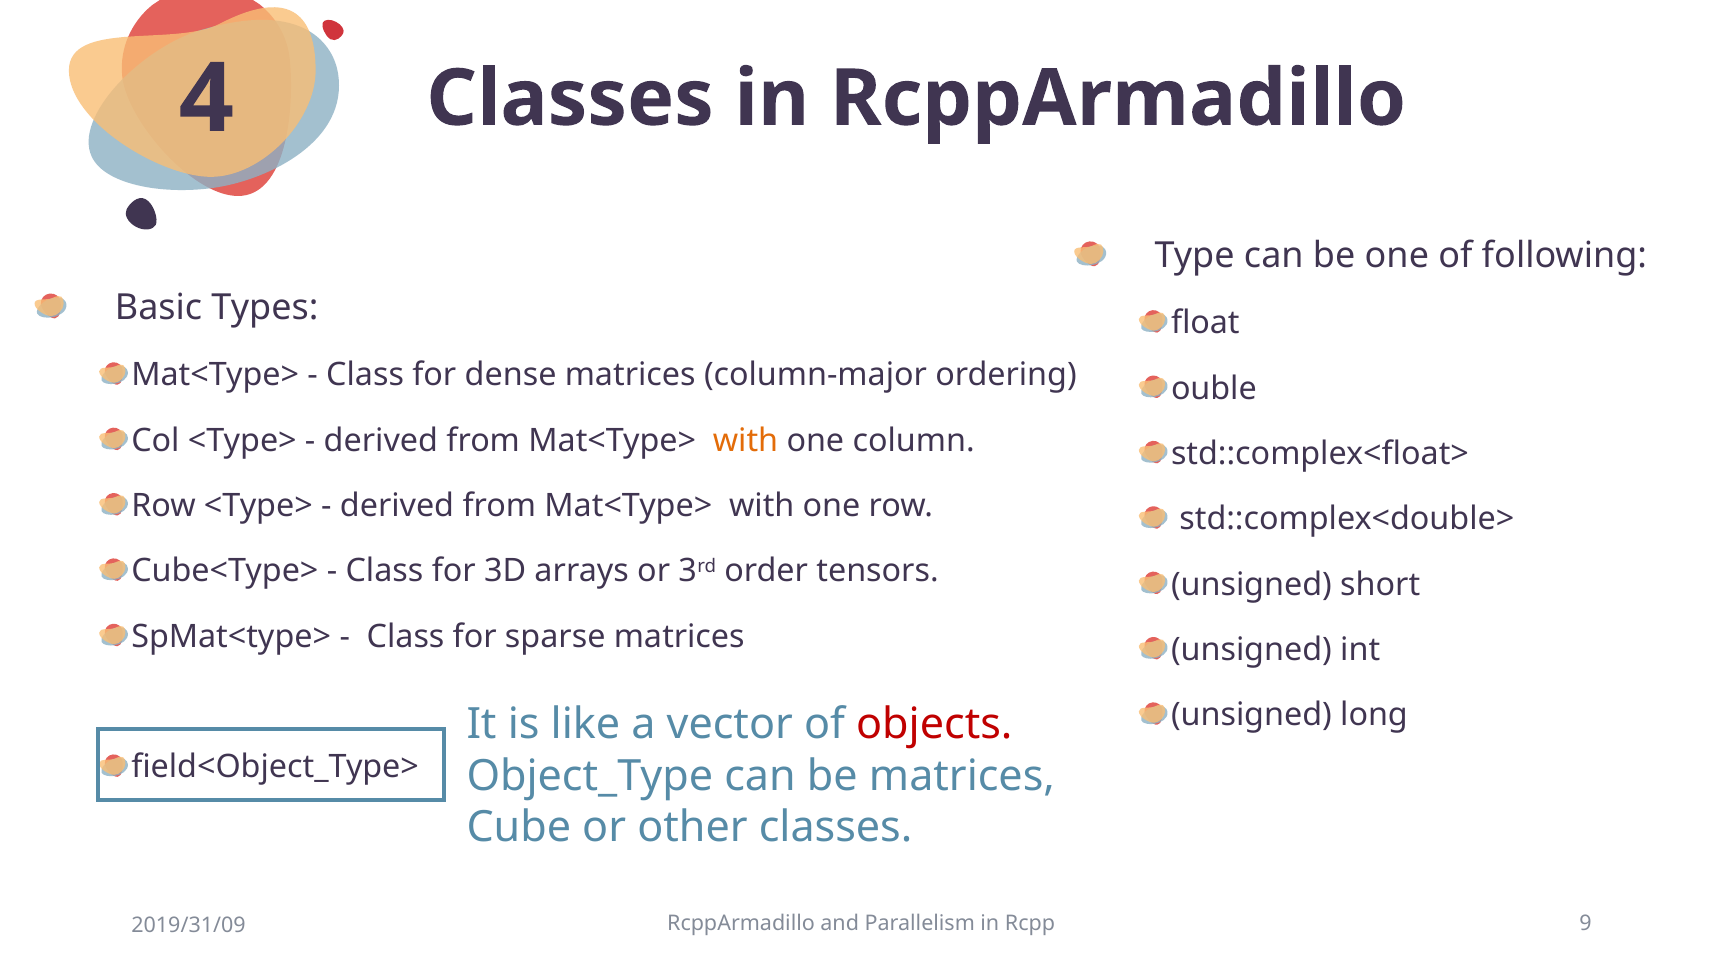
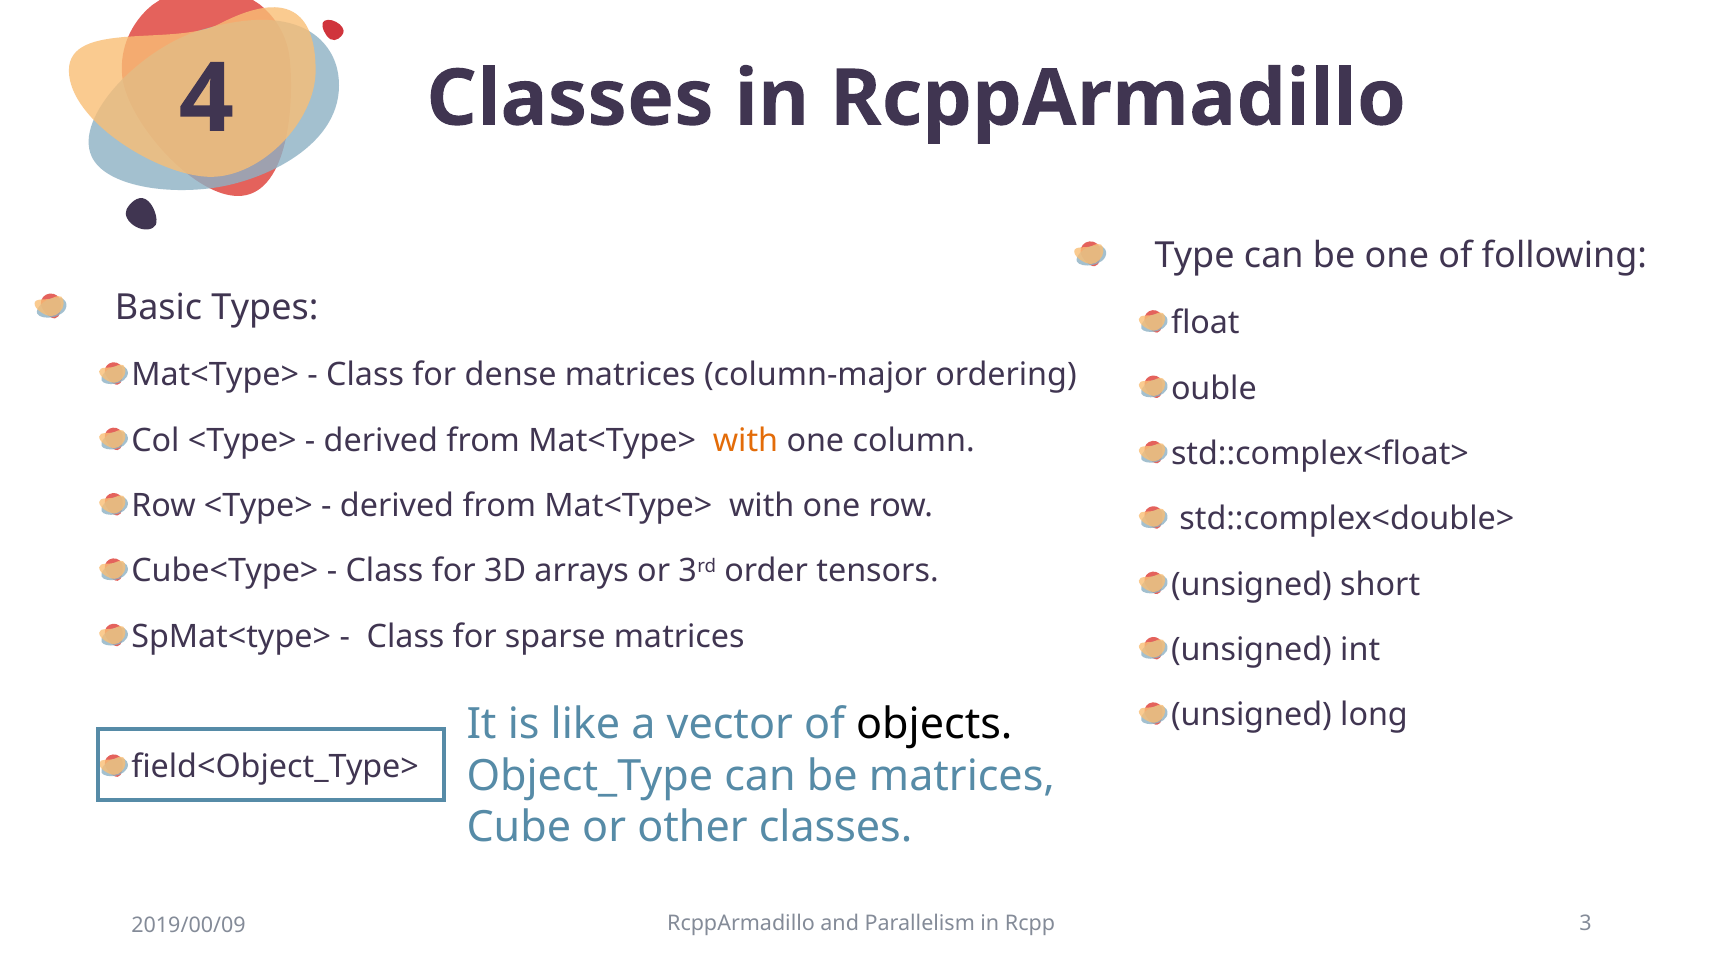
objects colour: red -> black (934, 724)
9: 9 -> 3 (1585, 924)
2019/31/09: 2019/31/09 -> 2019/00/09 (189, 926)
